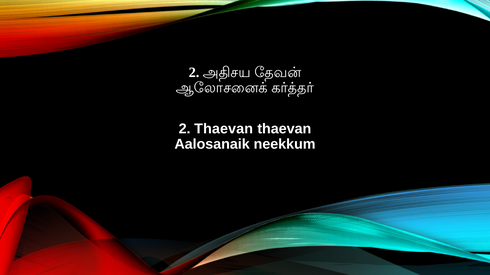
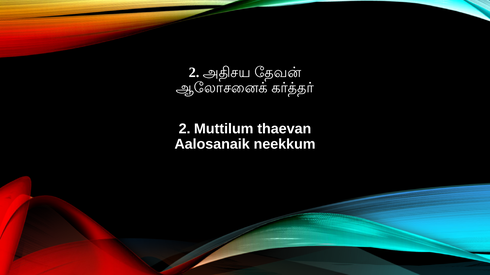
2 Thaevan: Thaevan -> Muttilum (224, 129)
